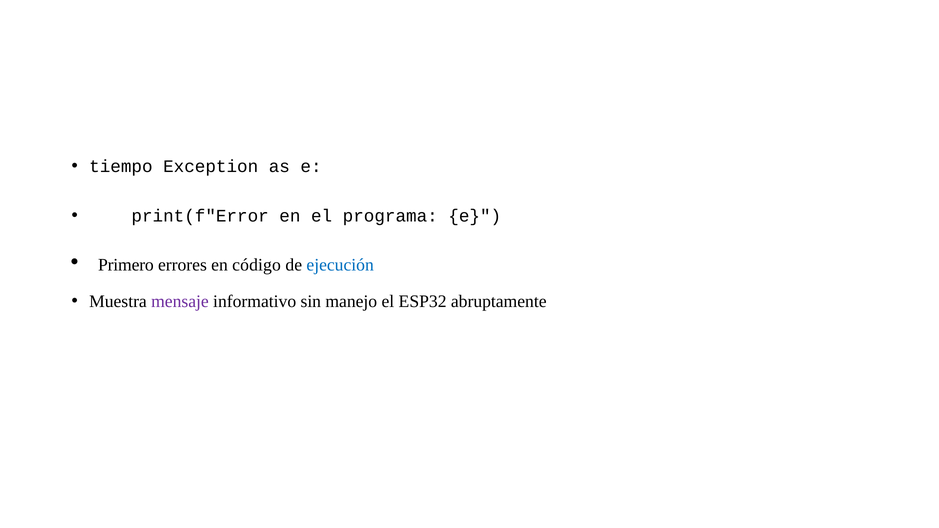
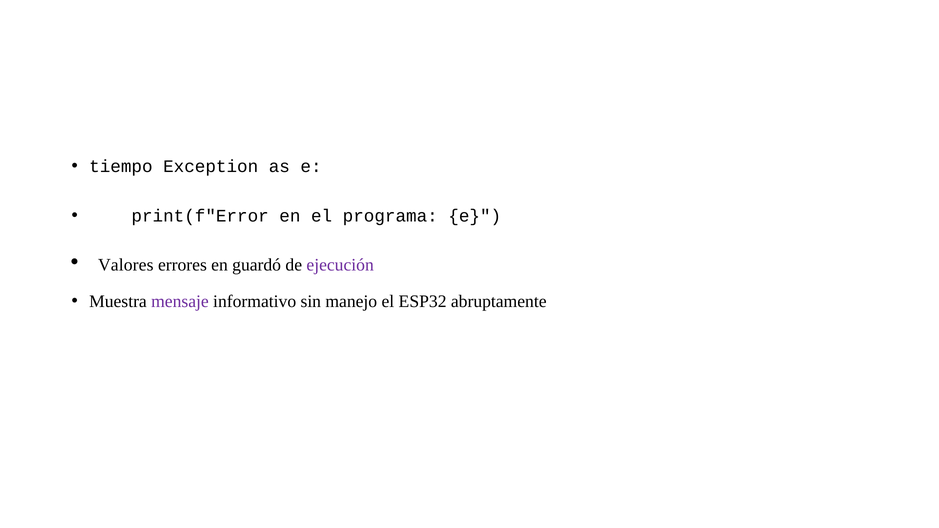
Primero: Primero -> Valores (126, 265)
código: código -> guardó (257, 265)
ejecución colour: blue -> purple (340, 265)
